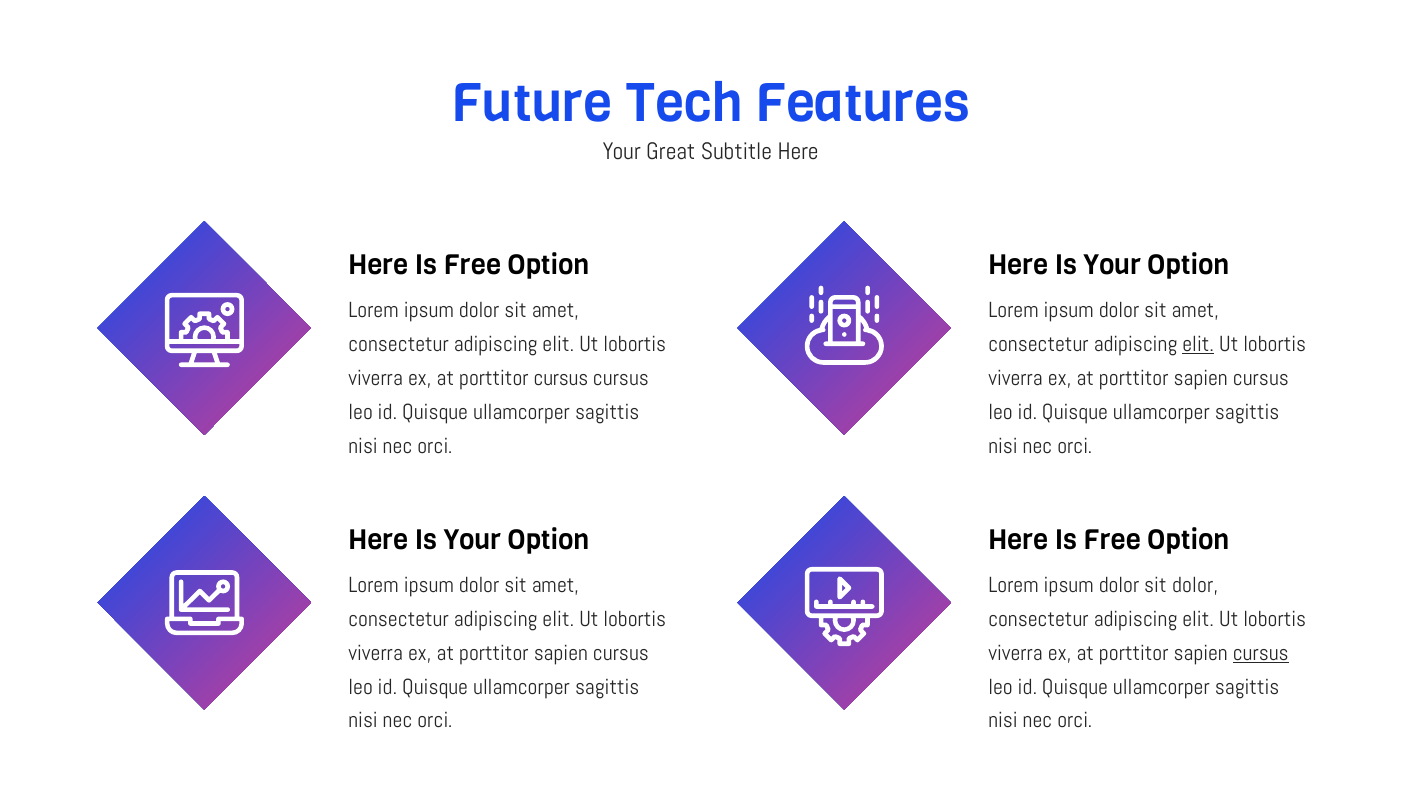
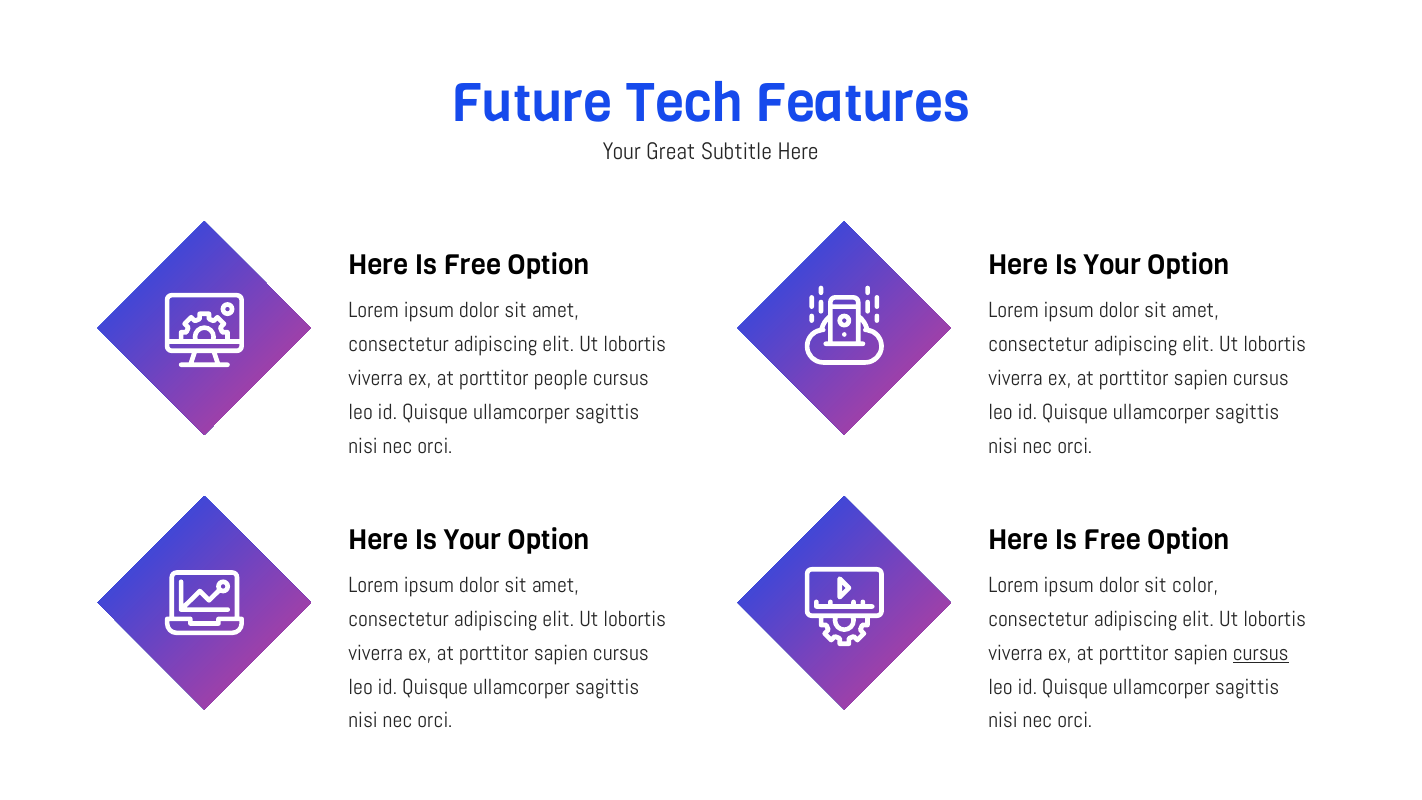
elit underline: present -> none (1198, 344)
porttitor cursus: cursus -> people (561, 378)
sit dolor: dolor -> color (1195, 585)
